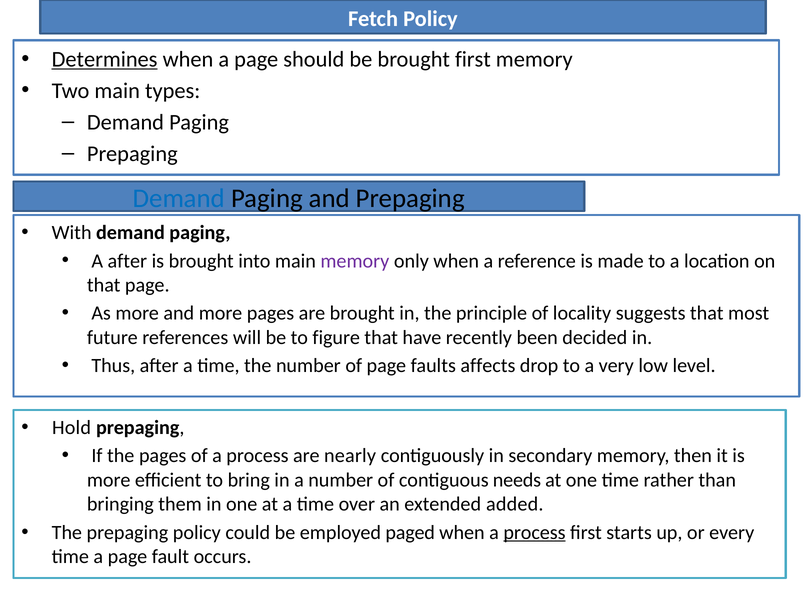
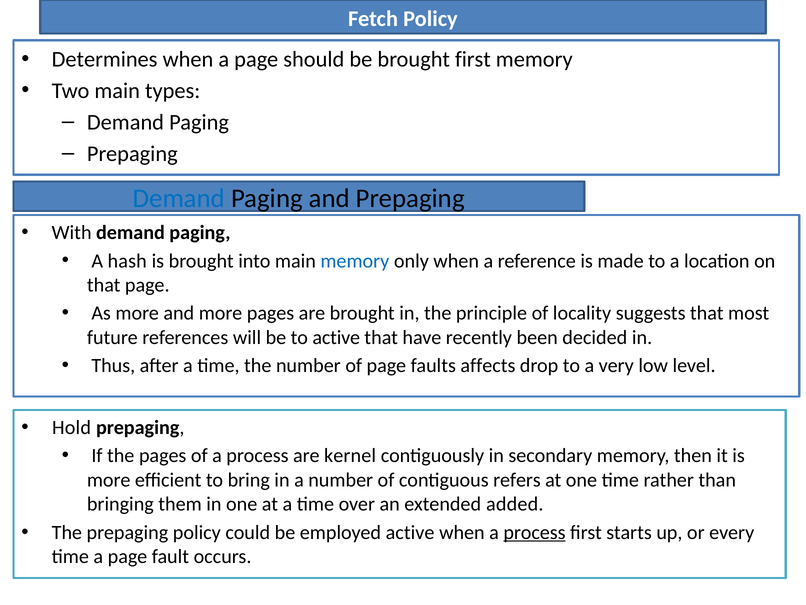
Determines underline: present -> none (105, 59)
A after: after -> hash (127, 261)
memory colour: purple -> blue (355, 261)
to figure: figure -> active (336, 337)
nearly: nearly -> kernel (350, 455)
needs: needs -> refers (517, 480)
employed paged: paged -> active (410, 532)
